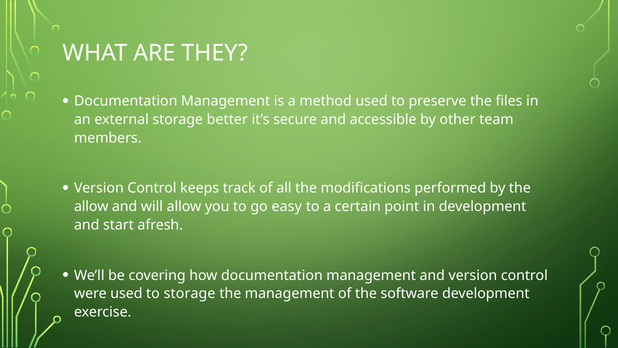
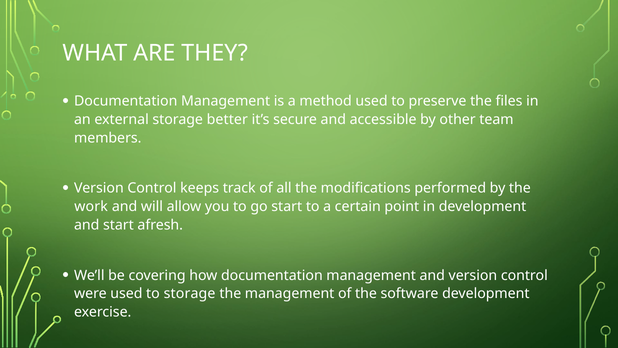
allow: allow -> work (91, 206)
go easy: easy -> start (287, 206)
